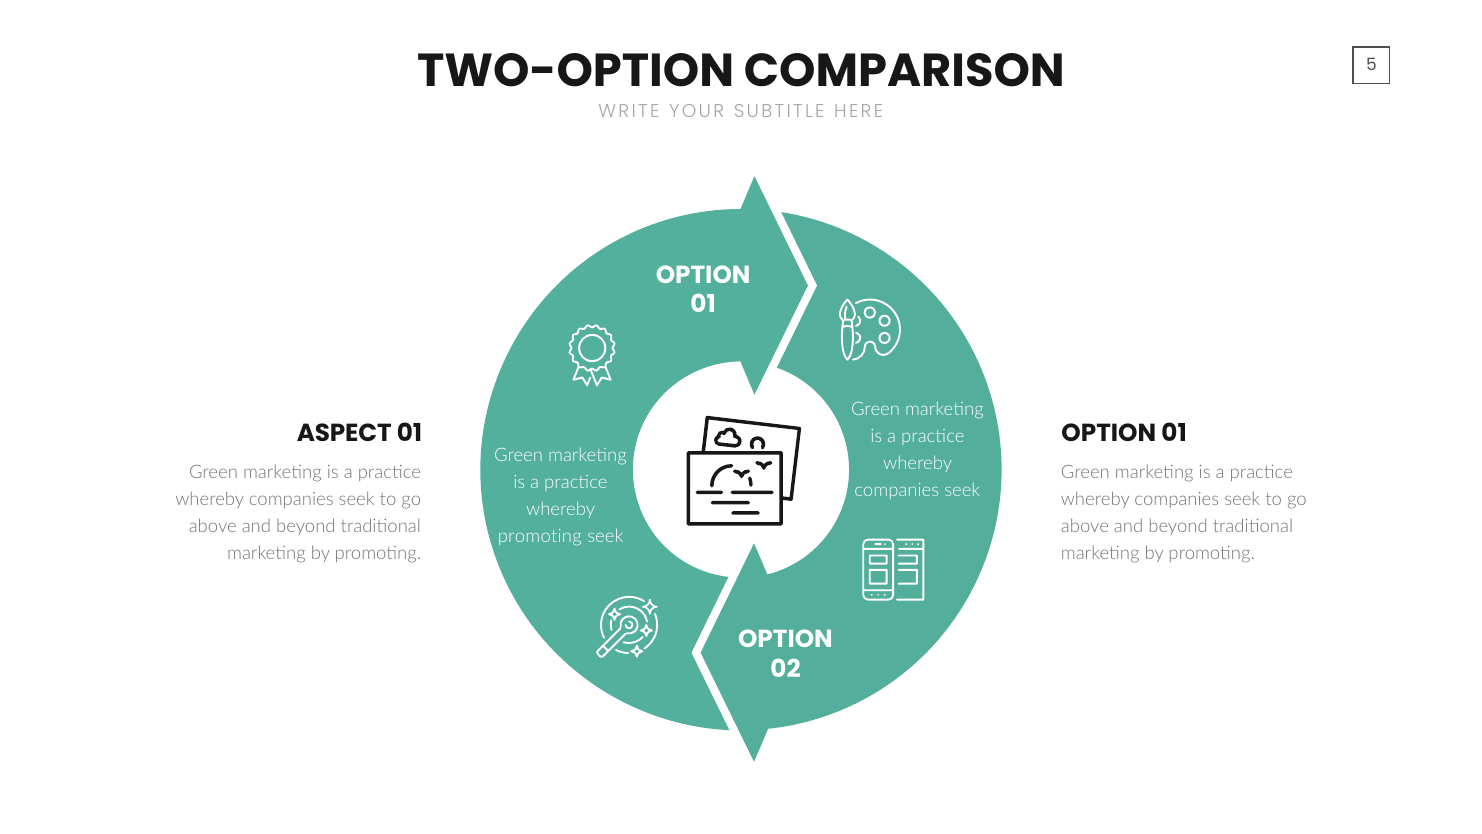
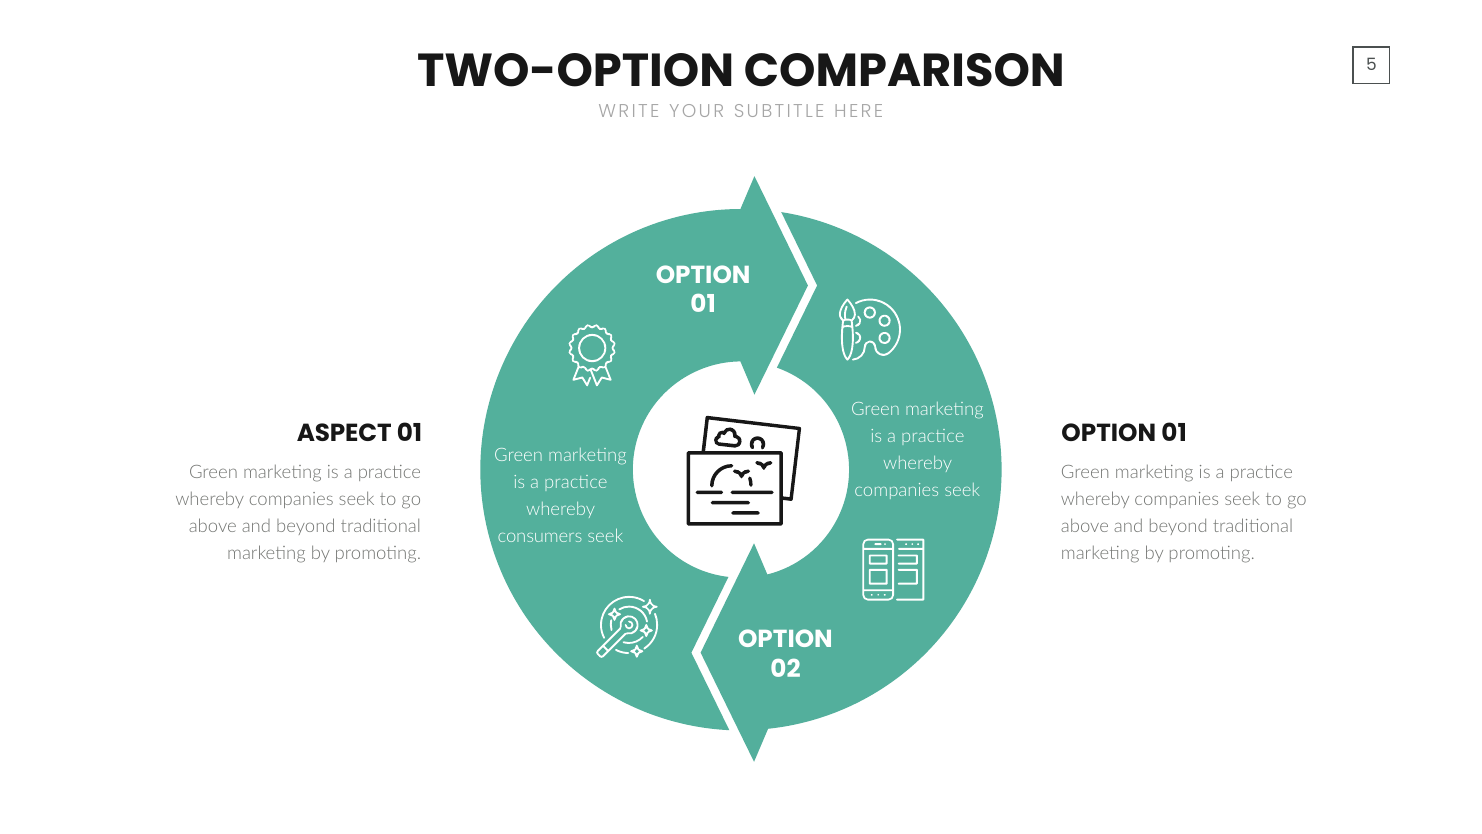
promoting: promoting -> consumers (540, 537)
